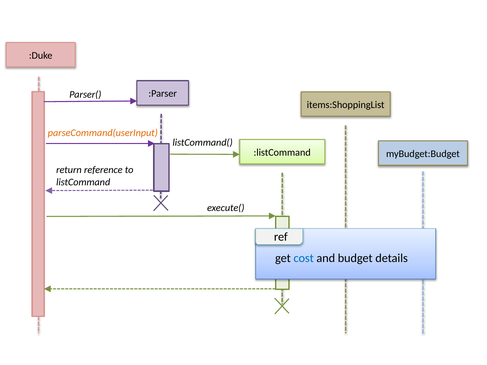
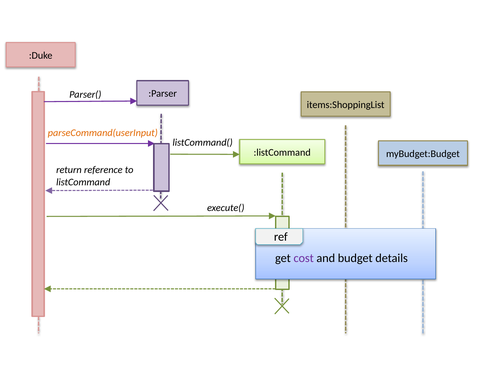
cost colour: blue -> purple (304, 258)
